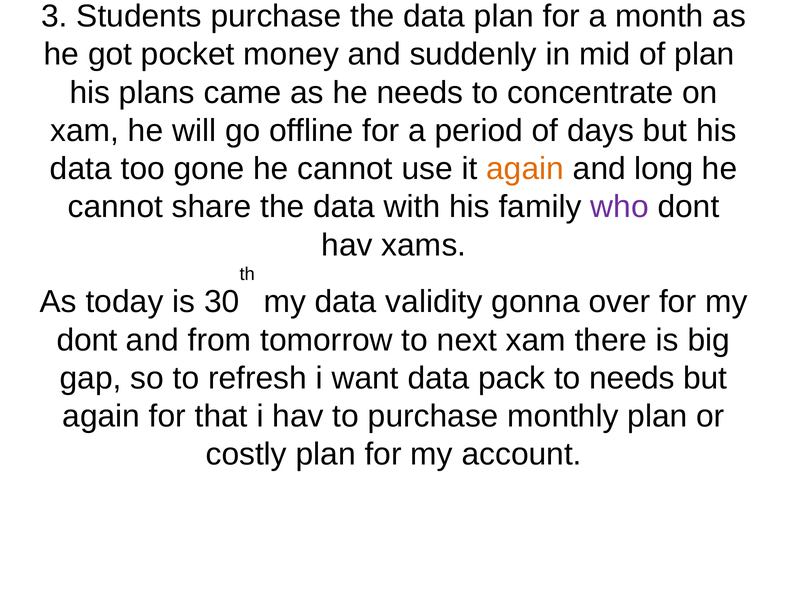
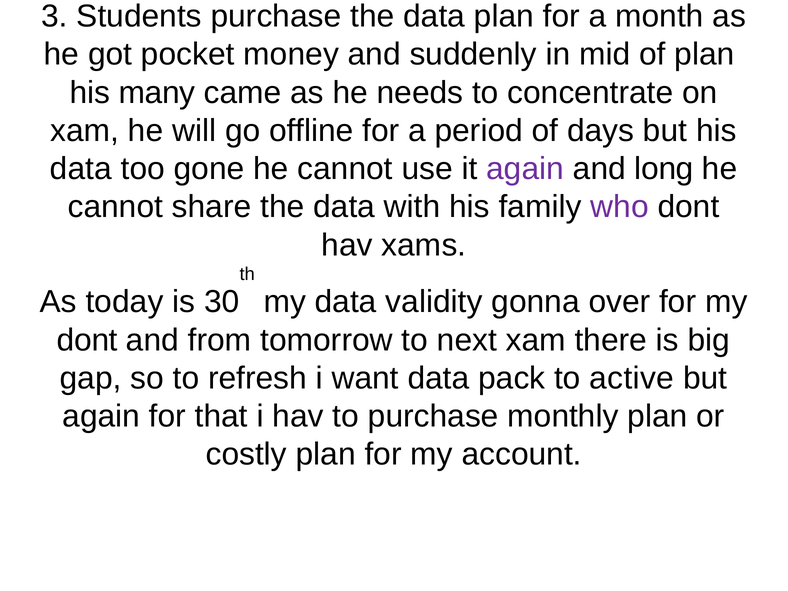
plans: plans -> many (157, 93)
again colour: orange -> purple (525, 169)
to needs: needs -> active (632, 378)
